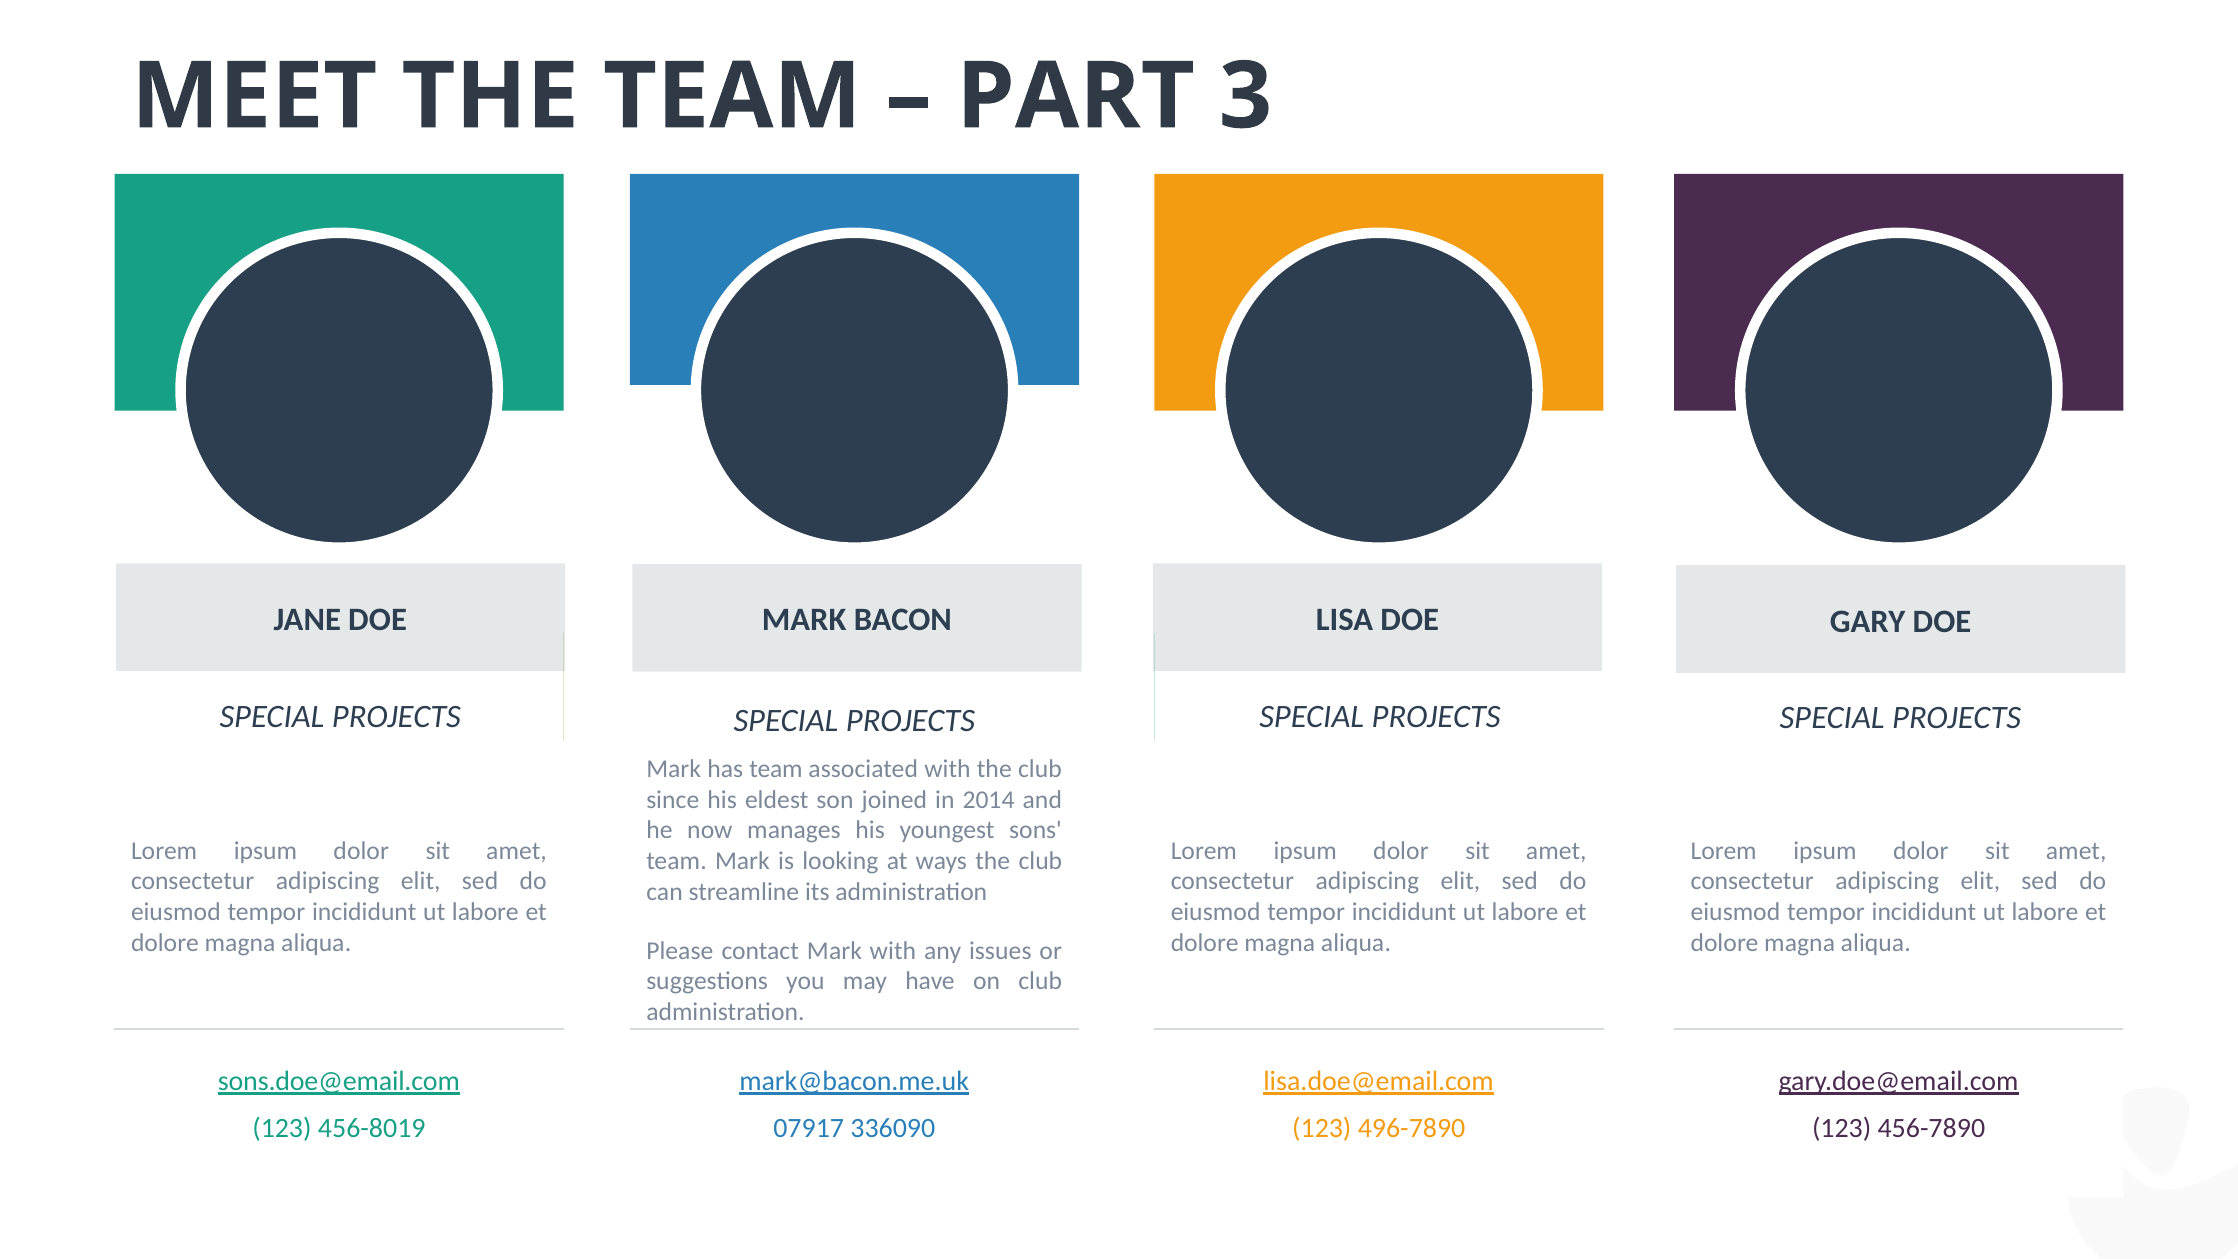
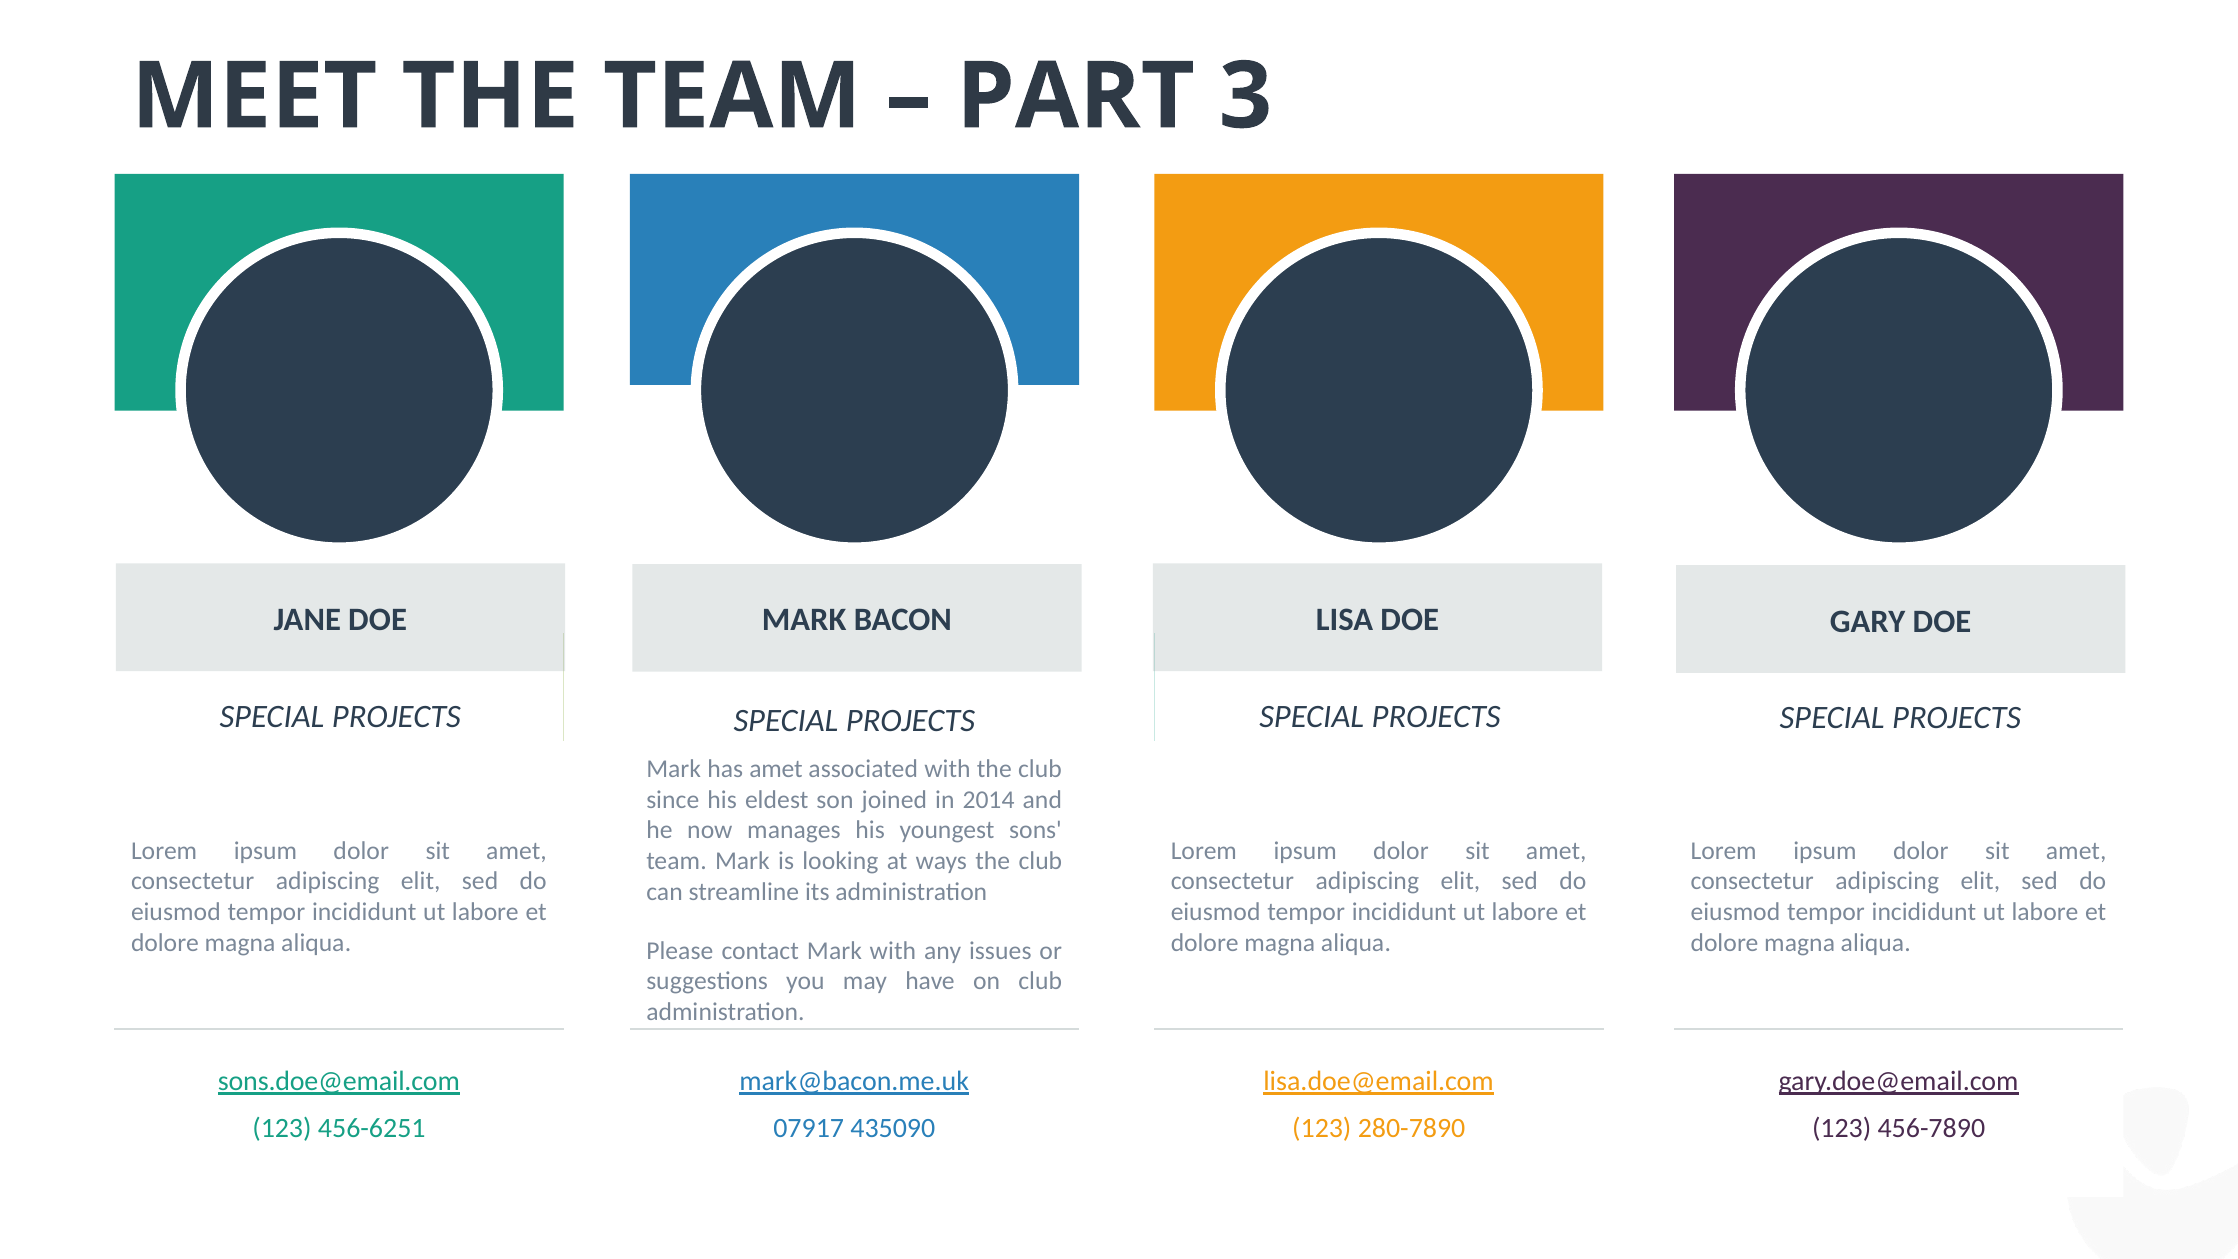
has team: team -> amet (776, 769)
456-8019: 456-8019 -> 456-6251 (372, 1128)
336090: 336090 -> 435090 (893, 1128)
496-7890: 496-7890 -> 280-7890 (1412, 1128)
